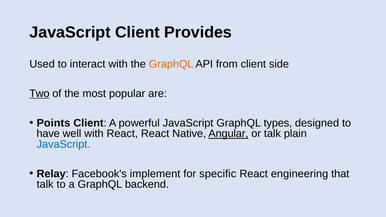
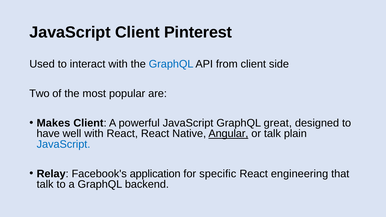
Provides: Provides -> Pinterest (198, 32)
GraphQL colour: orange -> blue (171, 64)
Two underline: present -> none (39, 94)
Points: Points -> Makes (53, 123)
types: types -> great (278, 123)
implement: implement -> application (155, 174)
